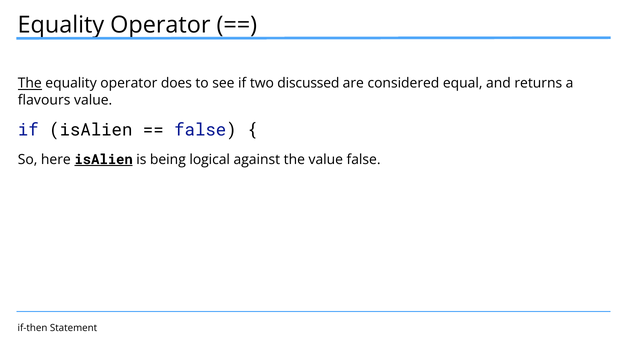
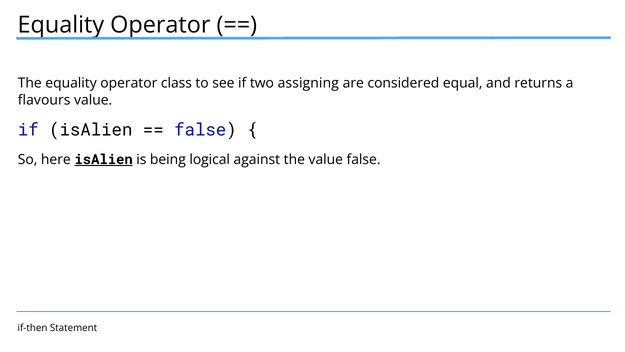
The underline: present -> none (30, 83)
does: does -> class (176, 83)
discussed: discussed -> assigning (308, 83)
